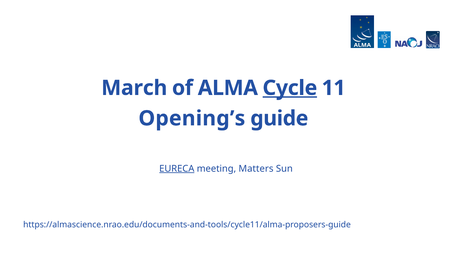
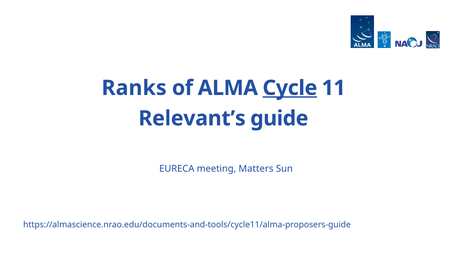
March: March -> Ranks (134, 88)
Opening’s: Opening’s -> Relevant’s (192, 119)
EURECA underline: present -> none (177, 169)
